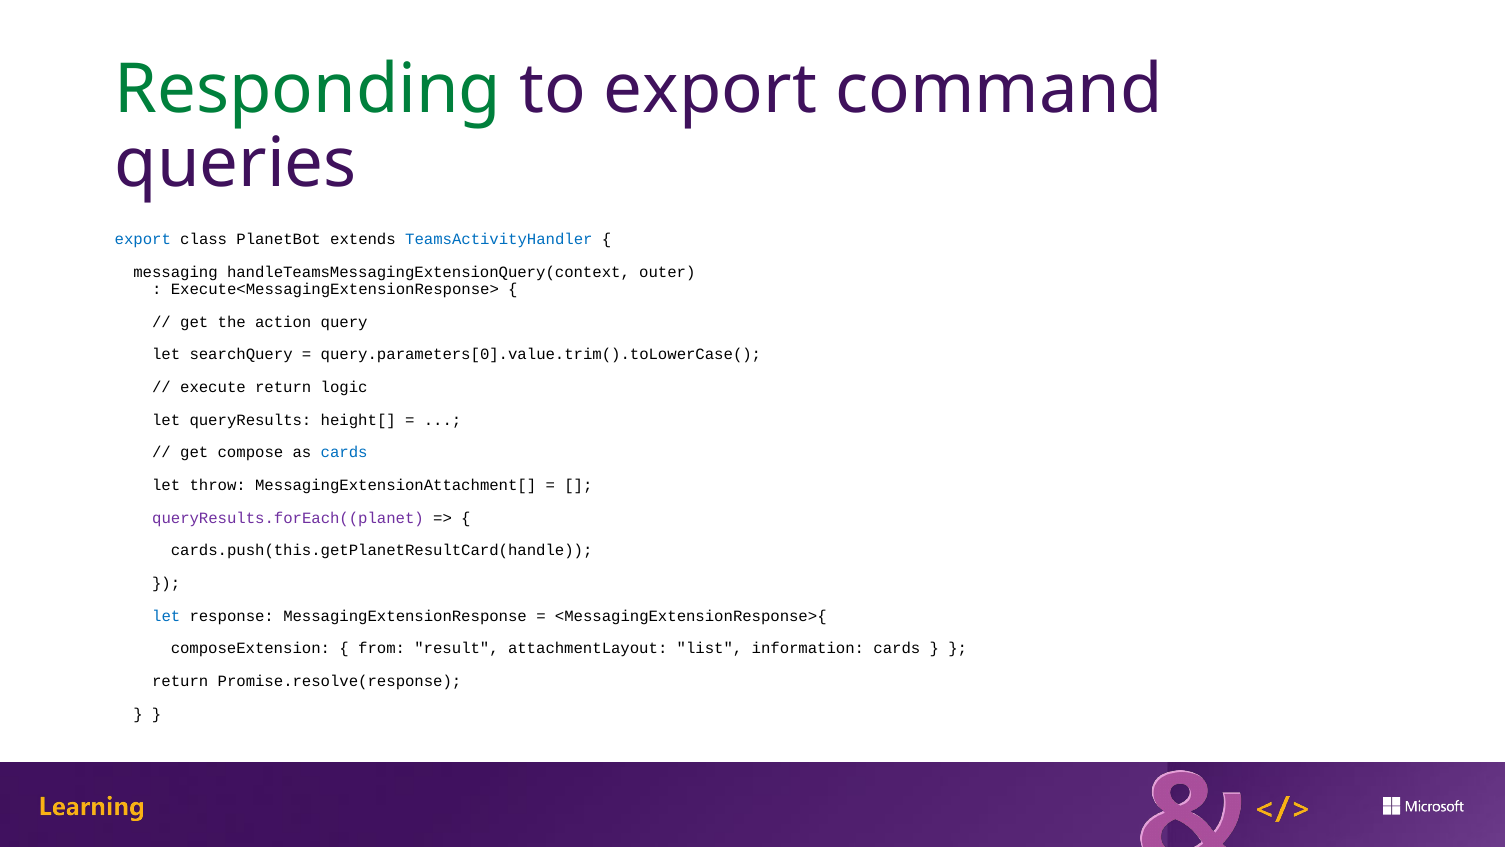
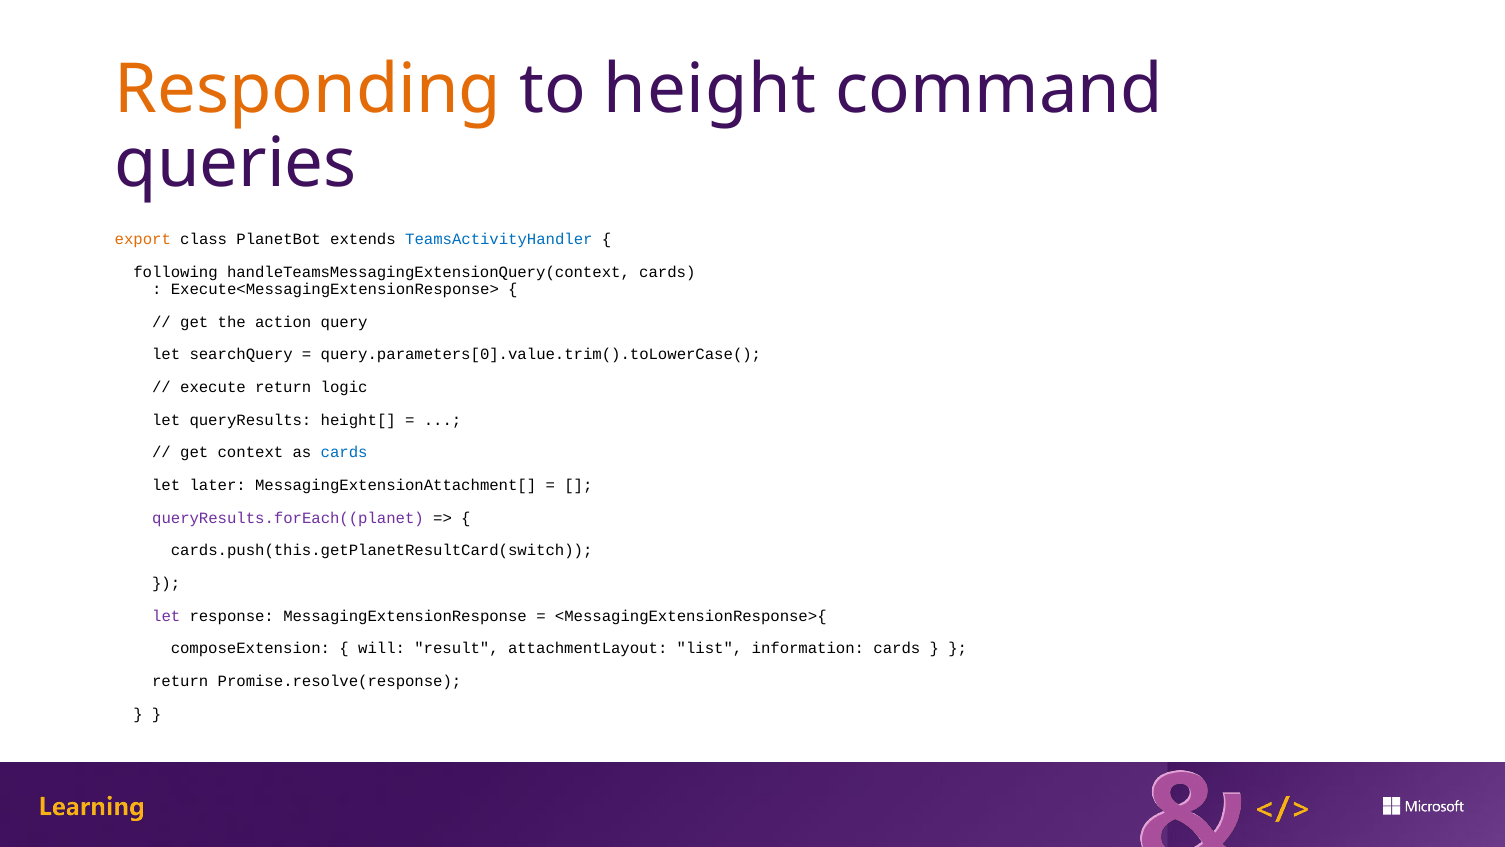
Responding colour: green -> orange (308, 89)
to export: export -> height (710, 89)
export colour: blue -> orange (143, 239)
messaging: messaging -> following (176, 272)
handleTeamsMessagingExtensionQuery(context outer: outer -> cards (667, 272)
compose: compose -> context (250, 452)
throw: throw -> later (218, 485)
cards.push(this.getPlanetResultCard(handle: cards.push(this.getPlanetResultCard(handle -> cards.push(this.getPlanetResultCard(switch (382, 550)
let colour: blue -> purple (166, 616)
from: from -> will (382, 648)
